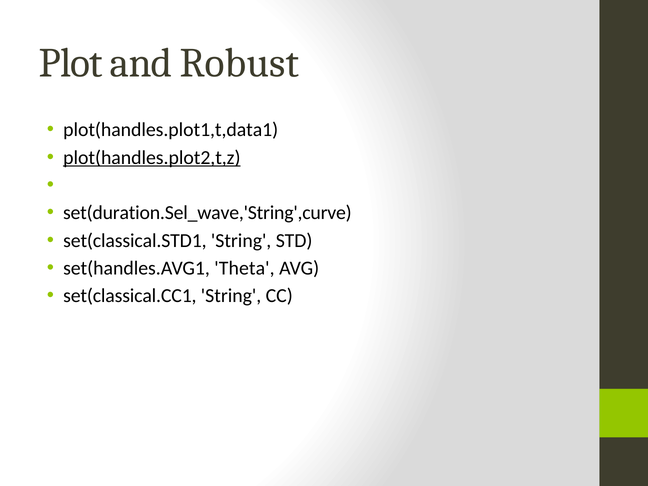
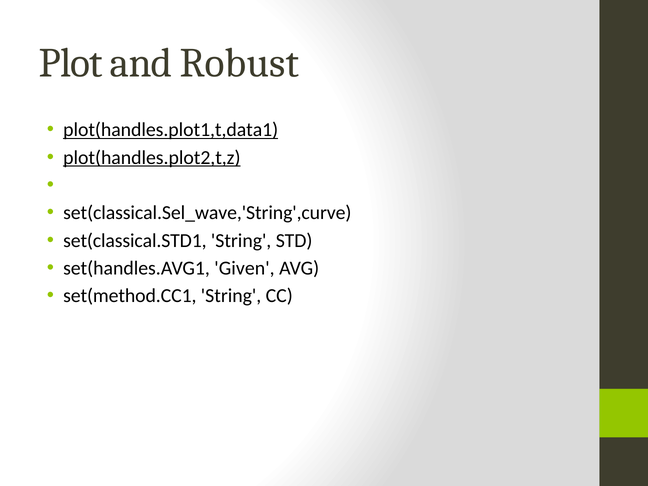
plot(handles.plot1,t,data1 underline: none -> present (171, 130)
set(duration.Sel_wave,'String',curve: set(duration.Sel_wave,'String',curve -> set(classical.Sel_wave,'String',curve (207, 213)
Theta: Theta -> Given (244, 268)
set(classical.CC1: set(classical.CC1 -> set(method.CC1 (130, 296)
